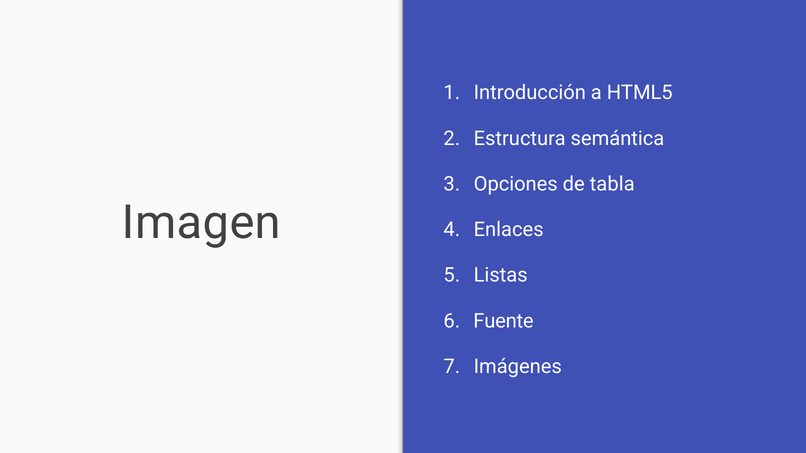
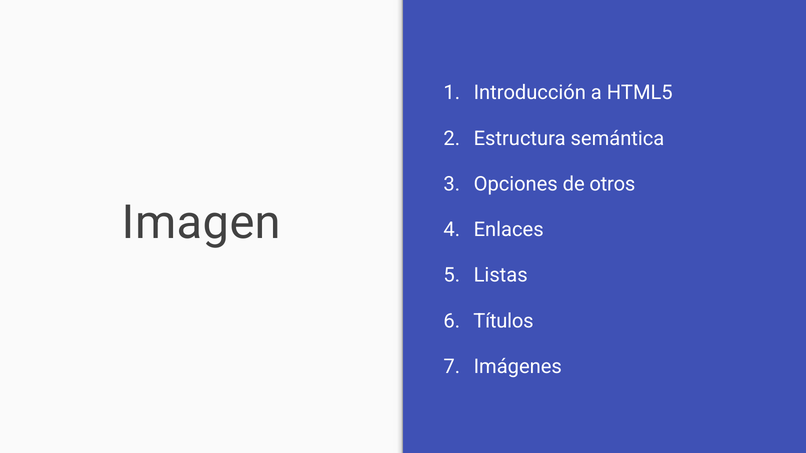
tabla: tabla -> otros (612, 184)
Fuente: Fuente -> Títulos (503, 321)
